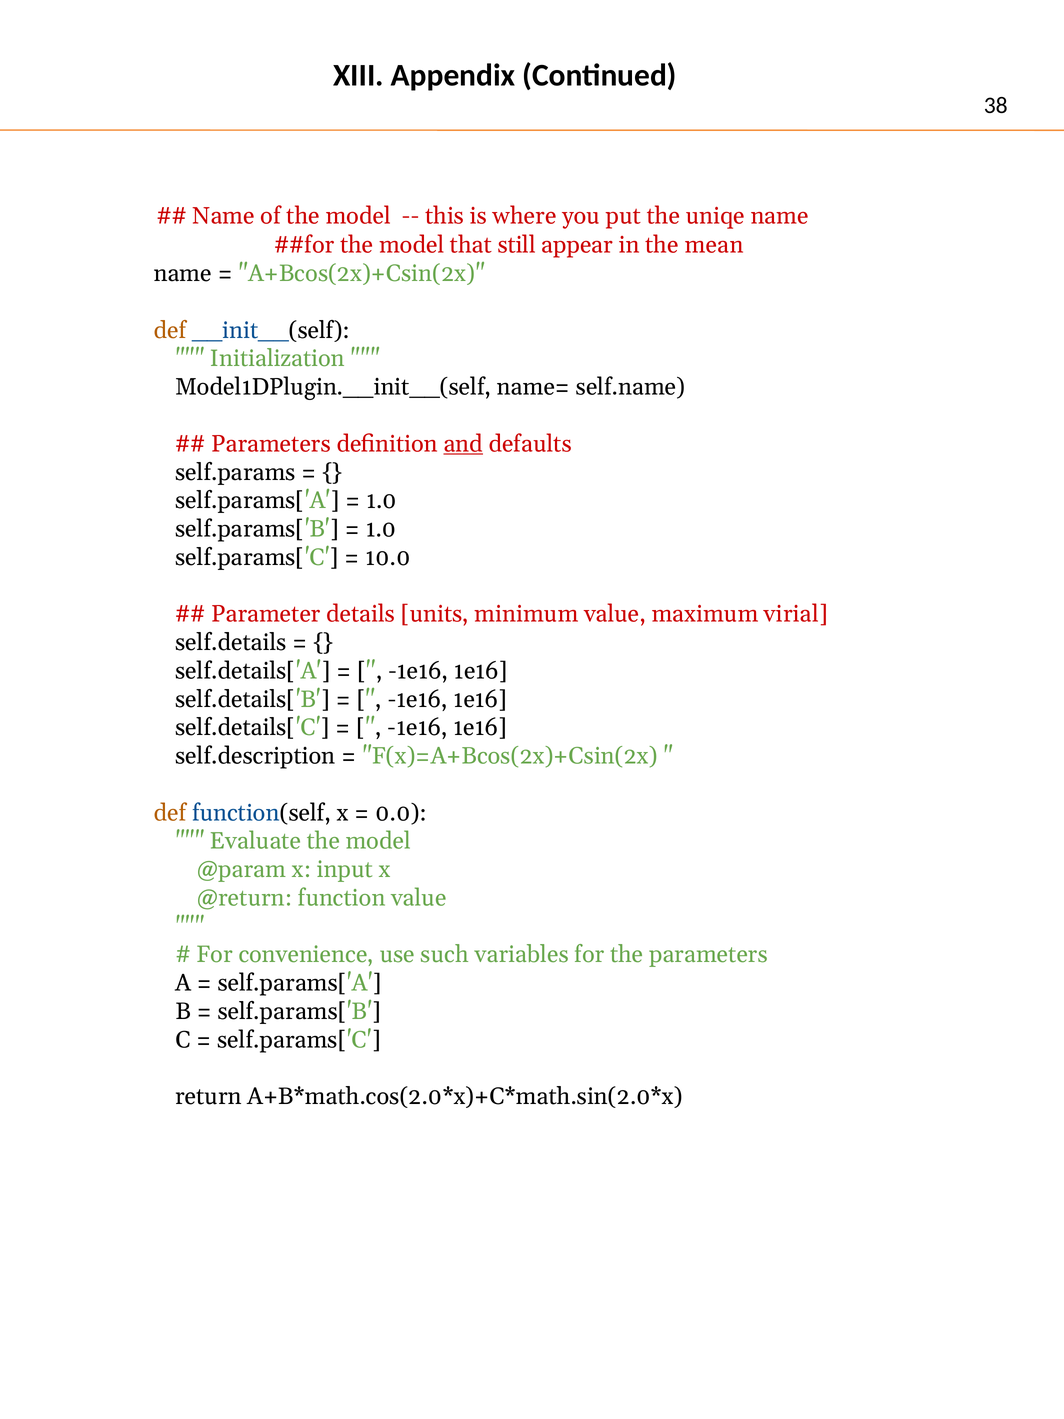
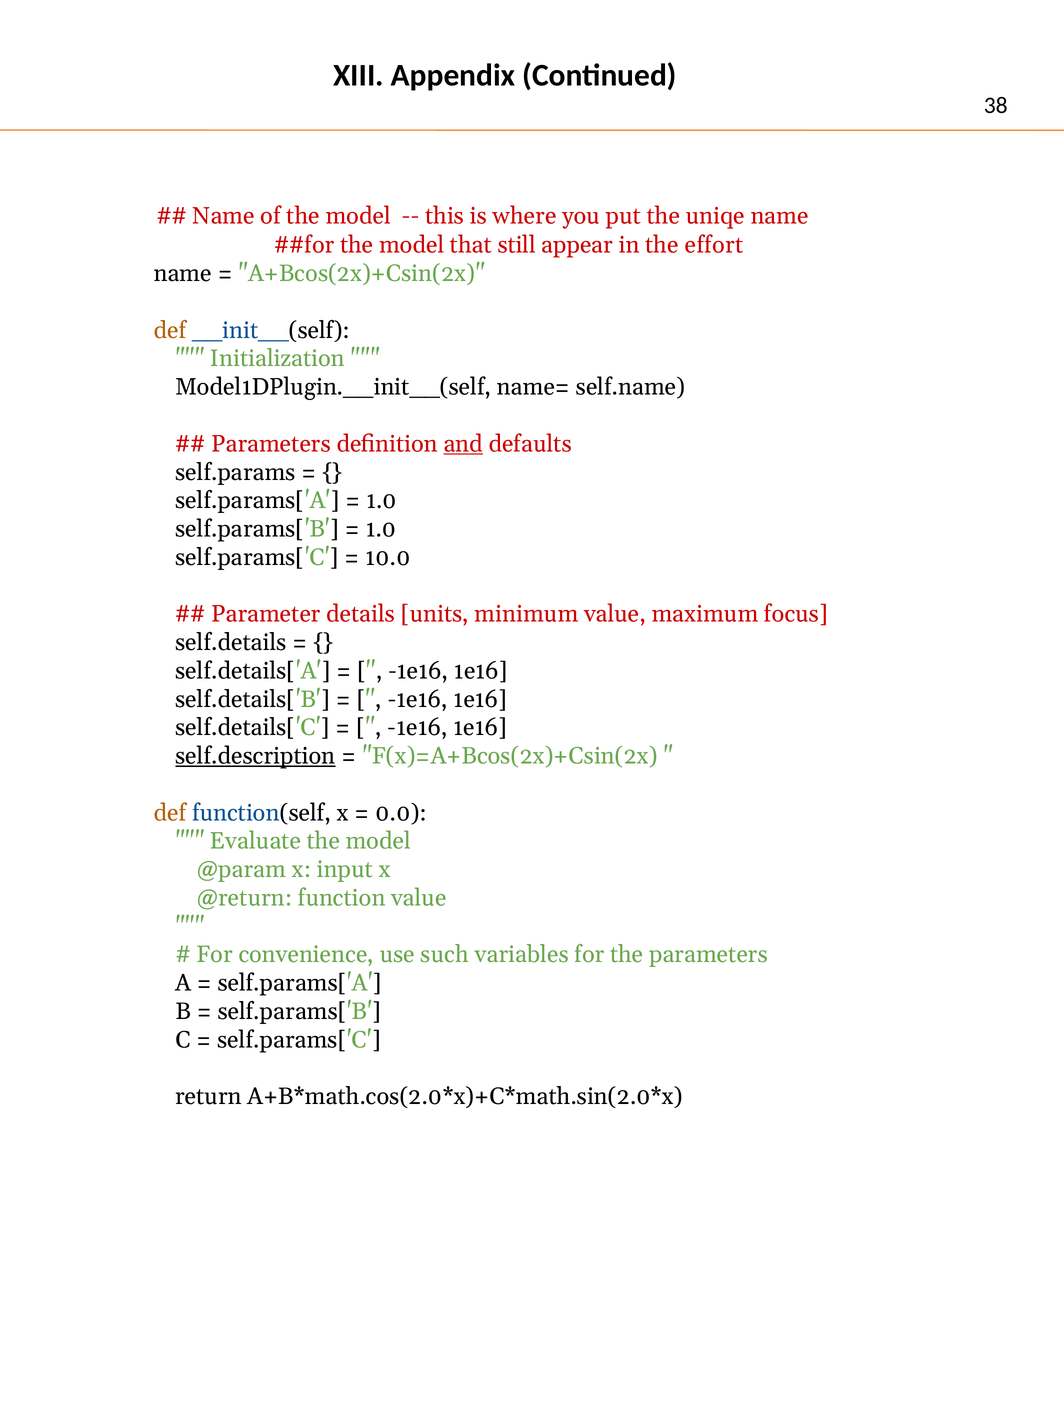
mean: mean -> effort (714, 245)
virial: virial -> focus (796, 614)
self.description underline: none -> present (255, 756)
